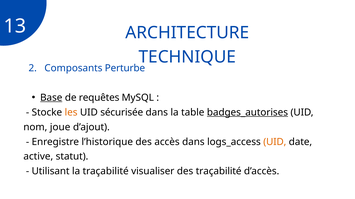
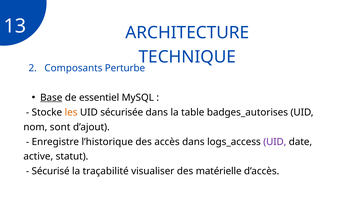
requêtes: requêtes -> essentiel (99, 98)
badges_autorises underline: present -> none (247, 113)
joue: joue -> sont (60, 127)
UID colour: orange -> purple (275, 142)
Utilisant: Utilisant -> Sécurisé (51, 172)
des traçabilité: traçabilité -> matérielle (219, 172)
